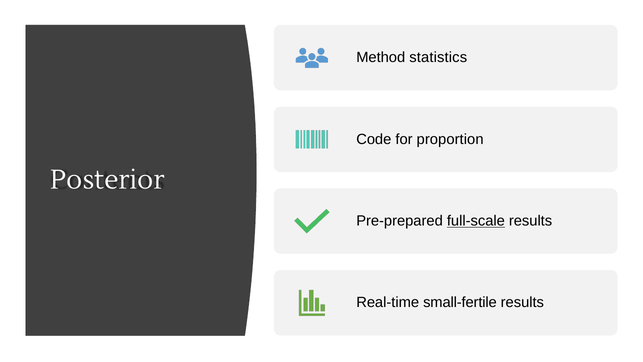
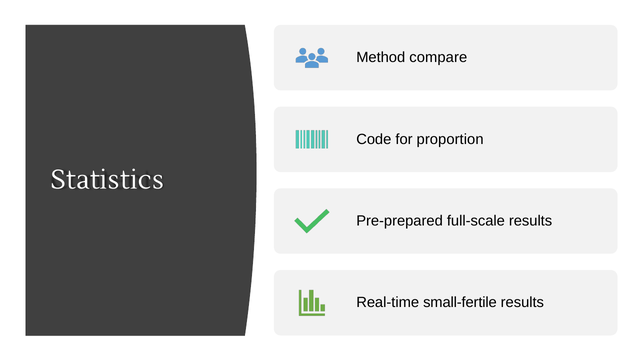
statistics: statistics -> compare (438, 58)
Posterior: Posterior -> Statistics (107, 180)
full-scale underline: present -> none (476, 221)
